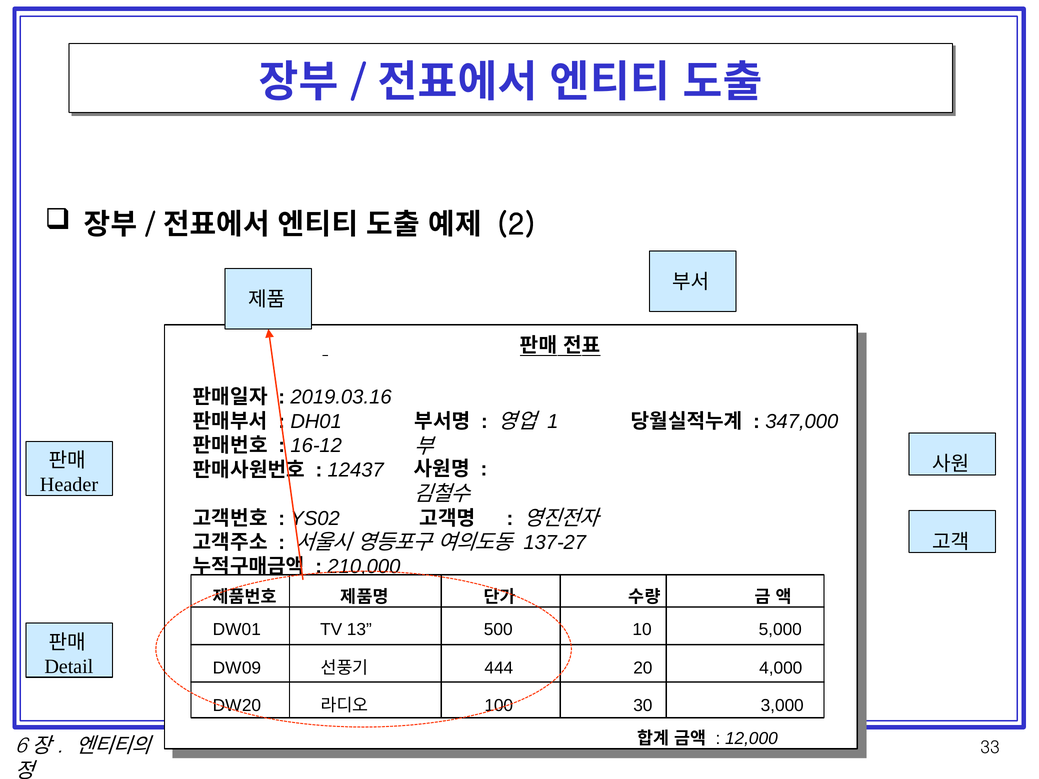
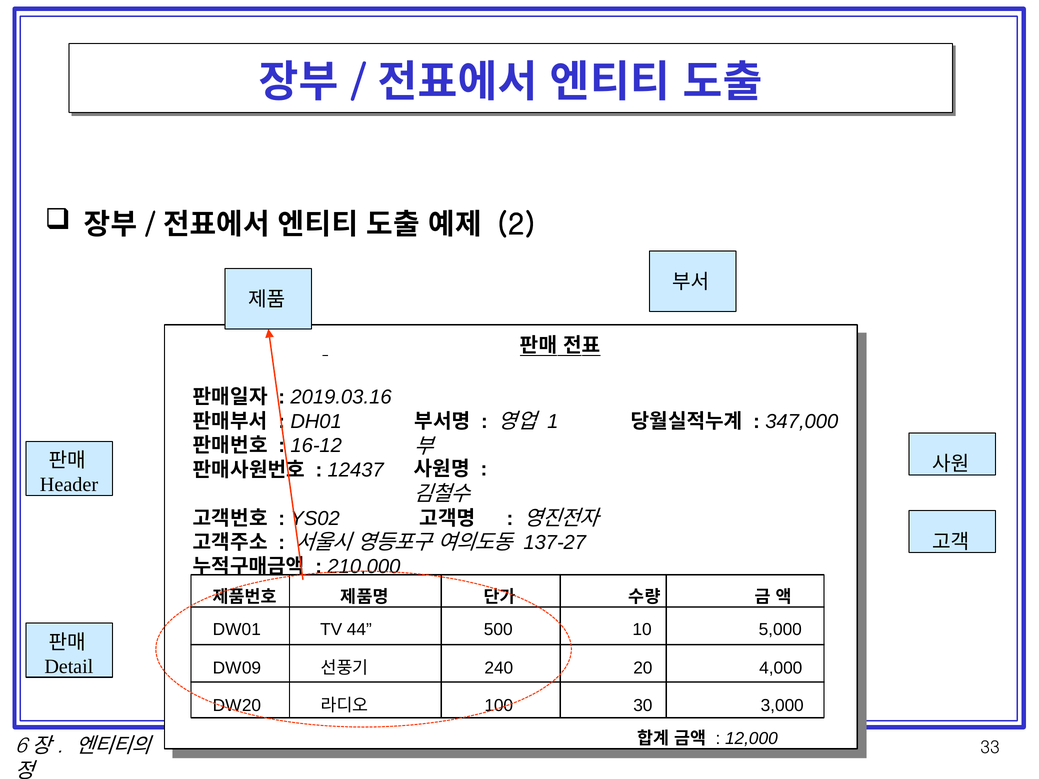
13: 13 -> 44 (359, 630)
444: 444 -> 240 (499, 668)
